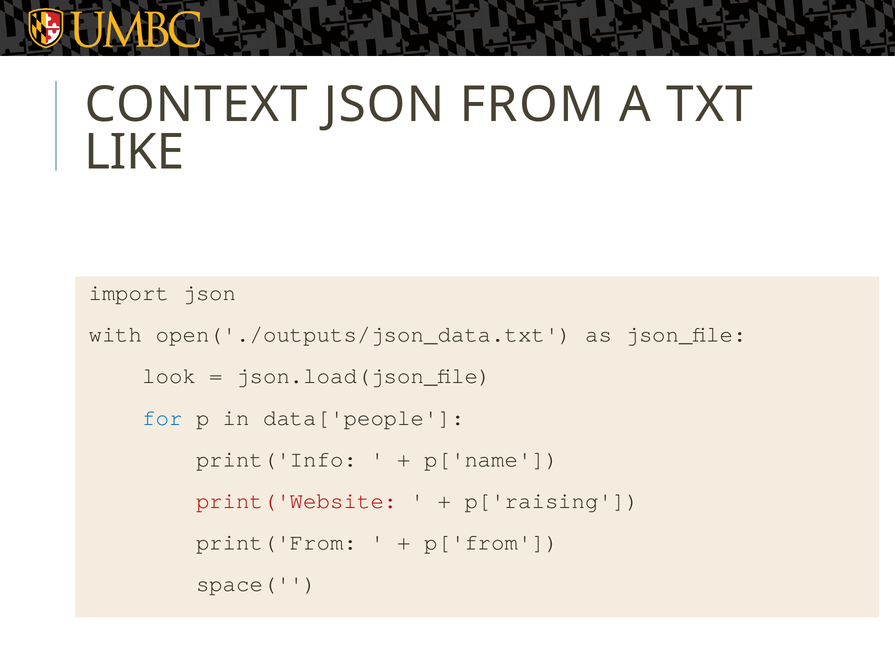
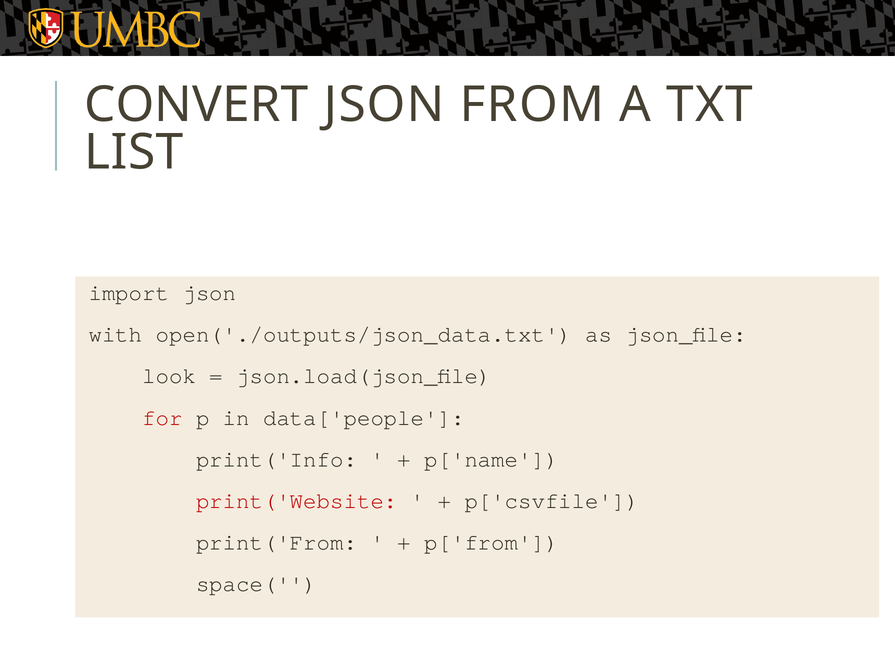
CONTEXT: CONTEXT -> CONVERT (196, 105)
LIKE: LIKE -> LIST (134, 152)
for colour: blue -> red (162, 418)
p['raising: p['raising -> p['csvfile (552, 501)
